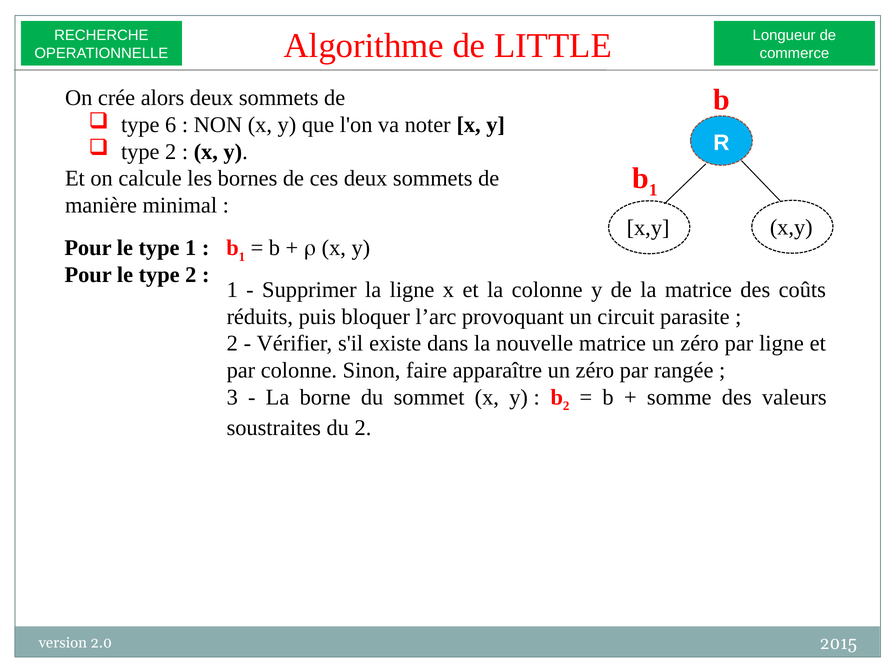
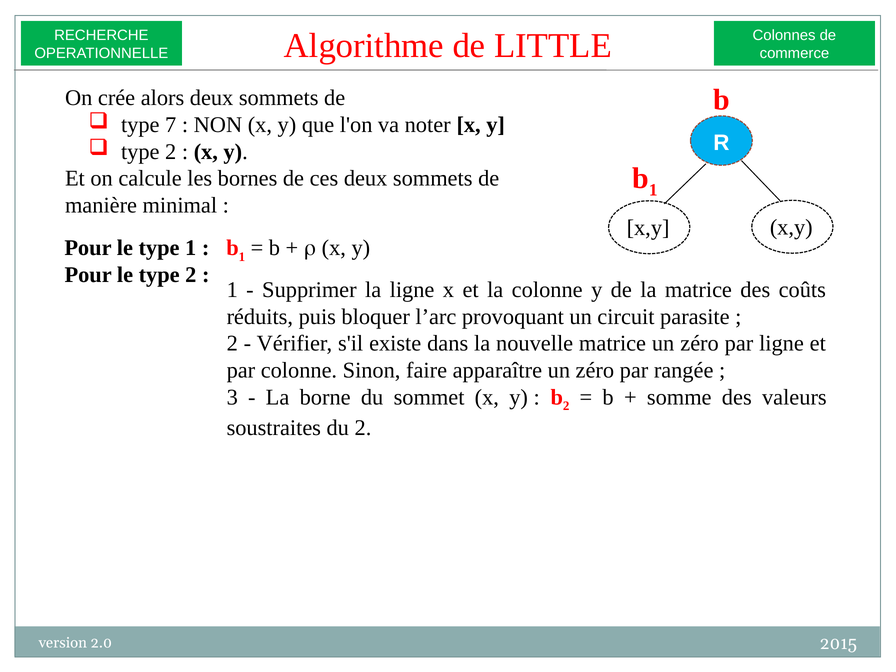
Longueur: Longueur -> Colonnes (784, 35)
6: 6 -> 7 (171, 125)
